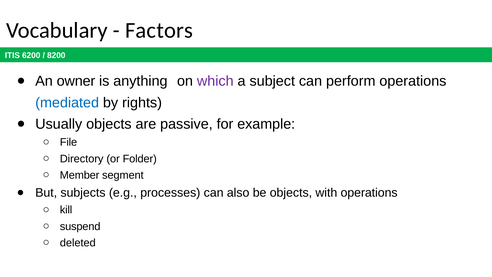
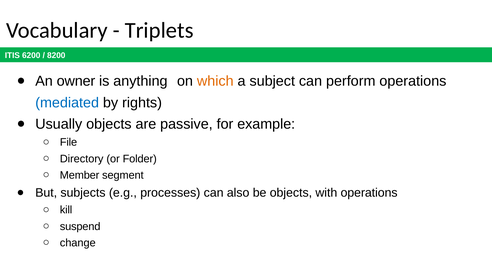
Factors: Factors -> Triplets (159, 30)
which colour: purple -> orange (215, 81)
deleted: deleted -> change (78, 243)
